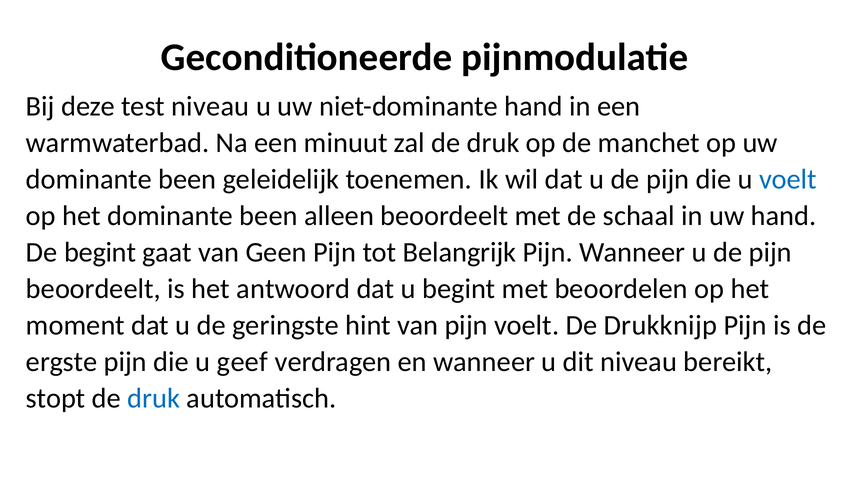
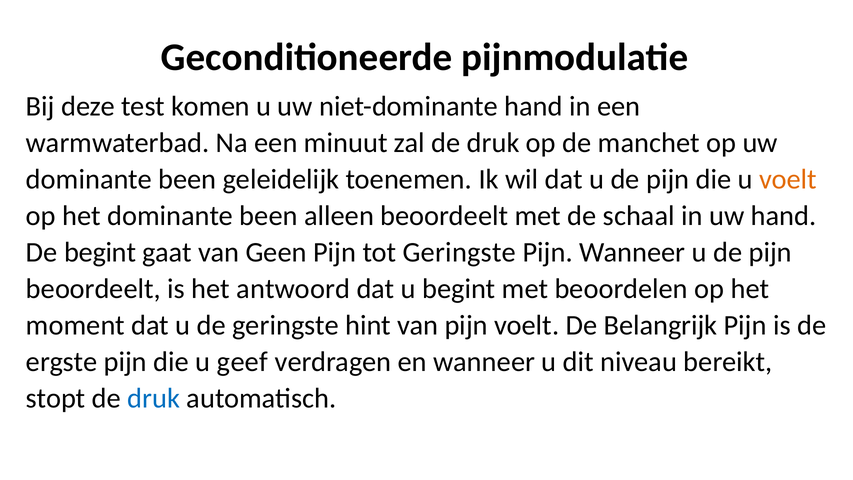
test niveau: niveau -> komen (211, 106)
voelt colour: blue -> orange (788, 179)
tot Belangrijk: Belangrijk -> Geringste (459, 252)
Drukknijp: Drukknijp -> Belangrijk (661, 325)
